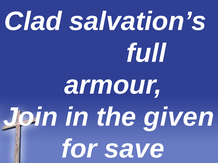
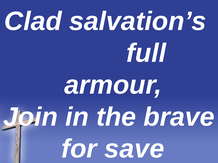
given: given -> brave (179, 117)
